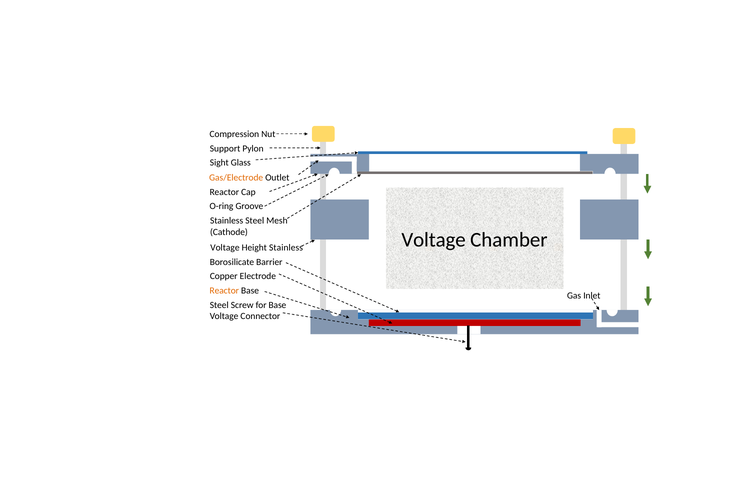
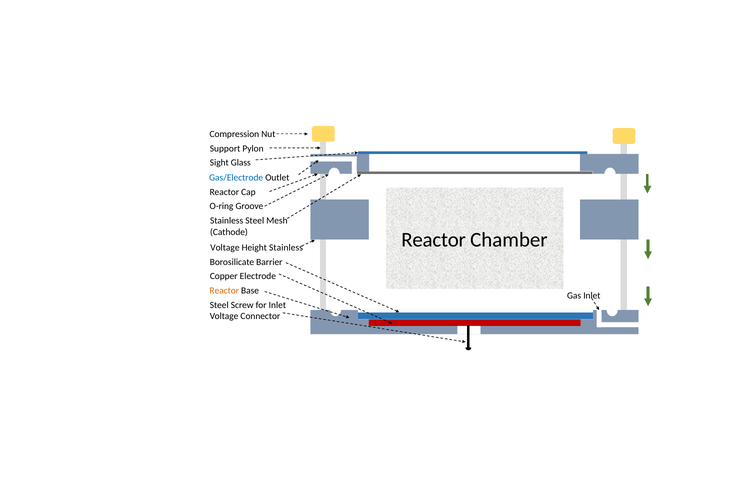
Gas/Electrode colour: orange -> blue (236, 178)
Voltage: Voltage -> Reactor (434, 240)
for Base: Base -> Inlet (277, 305)
